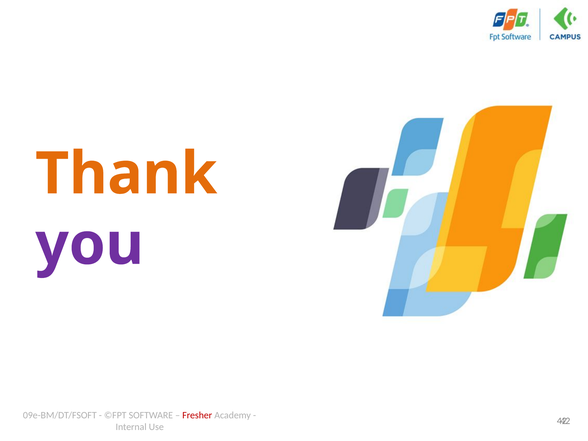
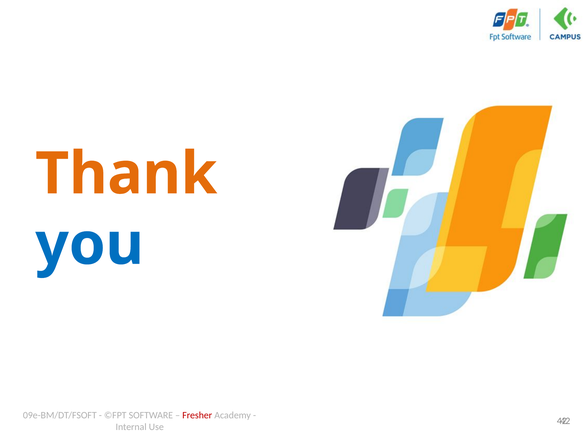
you colour: purple -> blue (90, 245)
